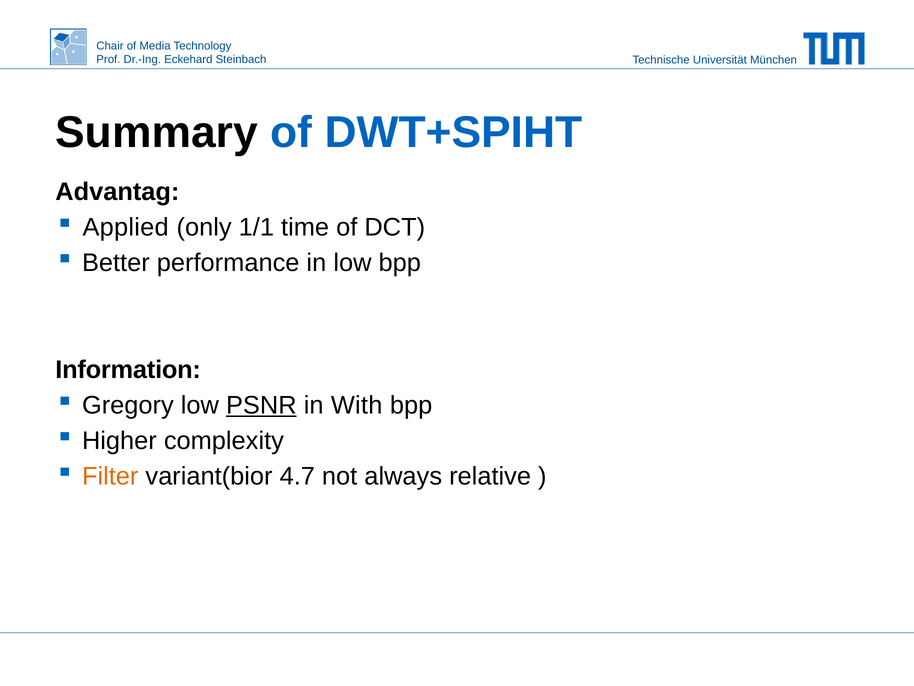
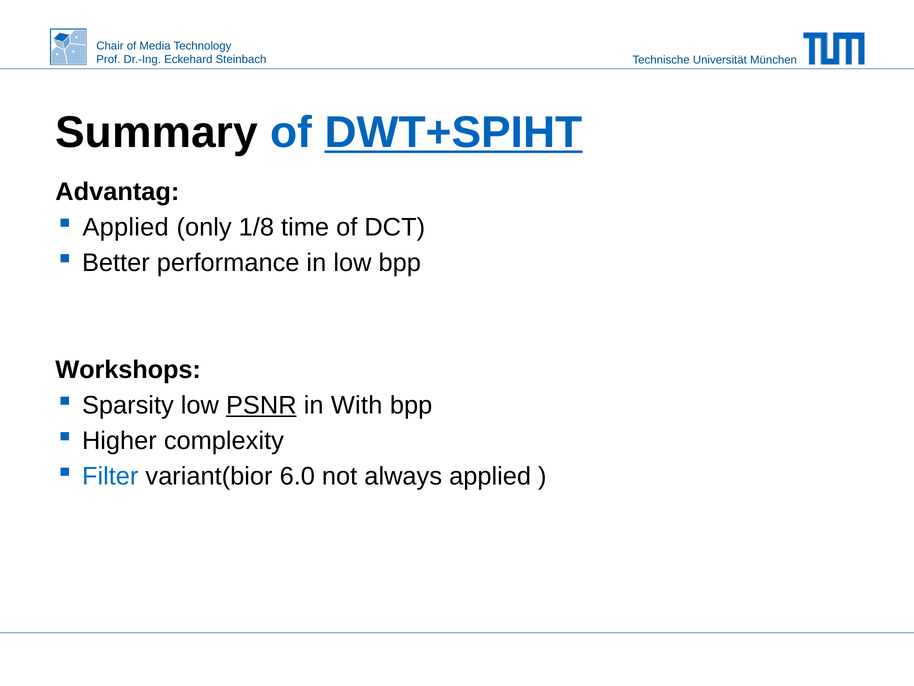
DWT+SPIHT underline: none -> present (454, 133)
1/1: 1/1 -> 1/8 (256, 227)
Information: Information -> Workshops (128, 369)
Gregory: Gregory -> Sparsity (128, 405)
Filter colour: orange -> blue (110, 476)
4.7: 4.7 -> 6.0 (297, 476)
always relative: relative -> applied (490, 476)
